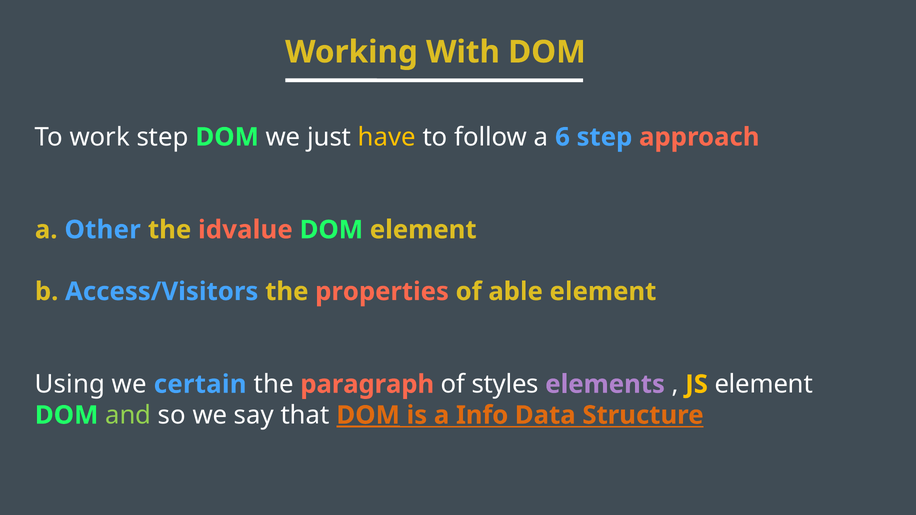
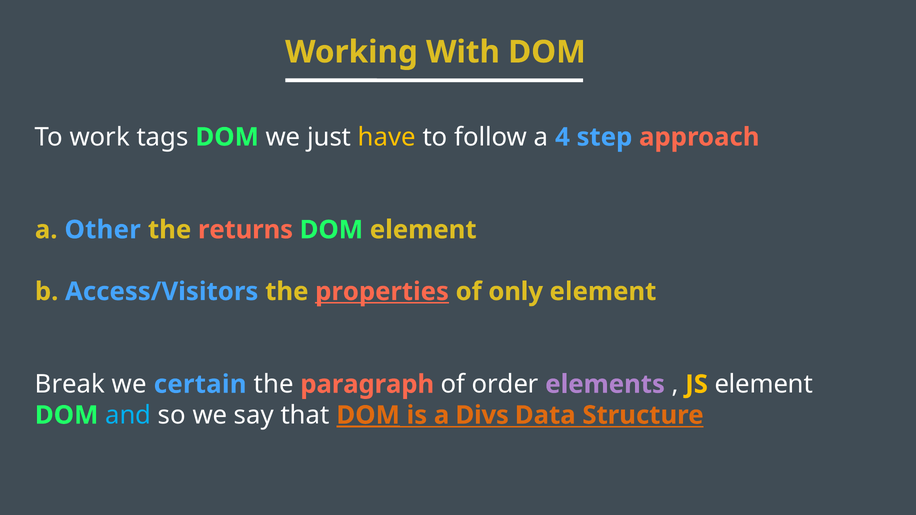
work step: step -> tags (163, 137)
6: 6 -> 4 (563, 137)
idvalue: idvalue -> returns (245, 230)
properties underline: none -> present (382, 292)
able: able -> only (516, 292)
Using: Using -> Break (70, 384)
styles: styles -> order (505, 384)
and colour: light green -> light blue (128, 415)
Info: Info -> Divs (482, 415)
